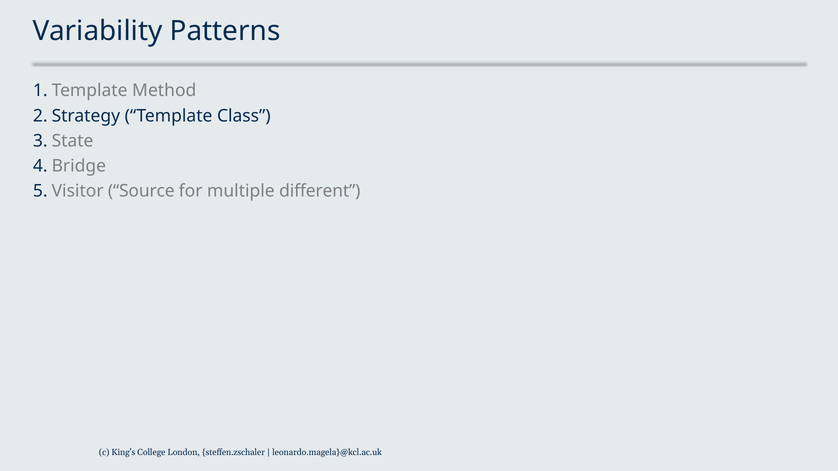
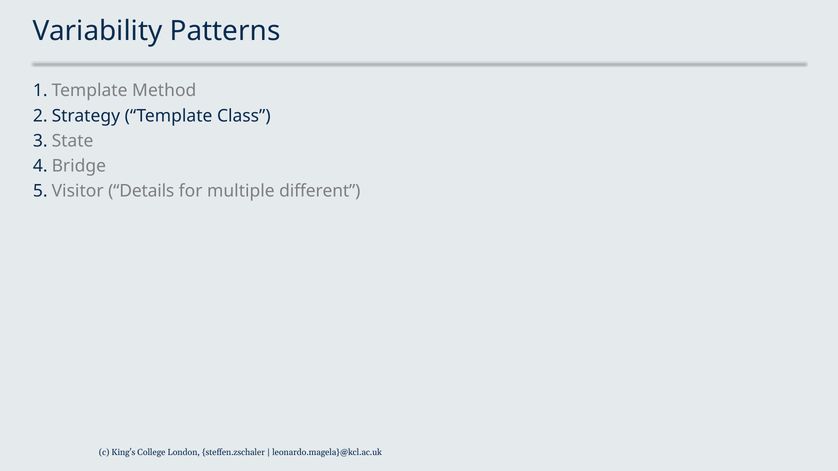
Source: Source -> Details (141, 191)
